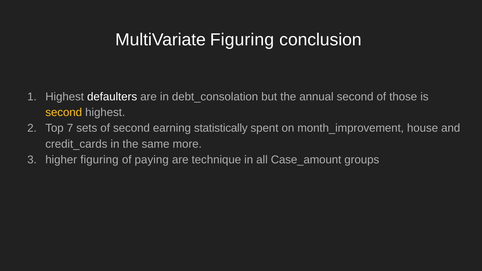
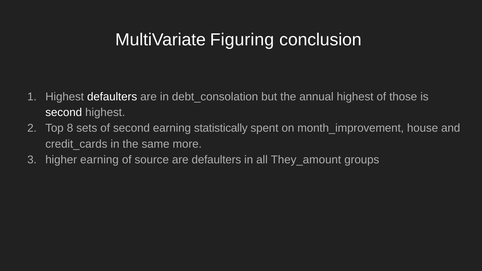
annual second: second -> highest (355, 97)
second colour: yellow -> white (64, 113)
7: 7 -> 8 (70, 128)
higher figuring: figuring -> earning (99, 160)
paying: paying -> source (152, 160)
are technique: technique -> defaulters (216, 160)
Case_amount: Case_amount -> They_amount (306, 160)
